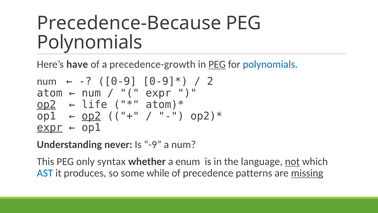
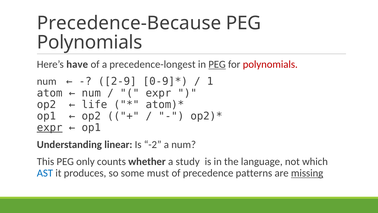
precedence-growth: precedence-growth -> precedence-longest (152, 64)
polynomials colour: blue -> red (270, 64)
0-9: 0-9 -> 2-9 (117, 81)
2: 2 -> 1 (210, 81)
op2 underline: present -> none (46, 104)
op2 underline: present -> none (91, 116)
never: never -> linear (118, 144)
-9: -9 -> -2 (153, 144)
syntax: syntax -> counts (111, 161)
enum: enum -> study (188, 161)
not underline: present -> none (292, 161)
while: while -> must (158, 173)
